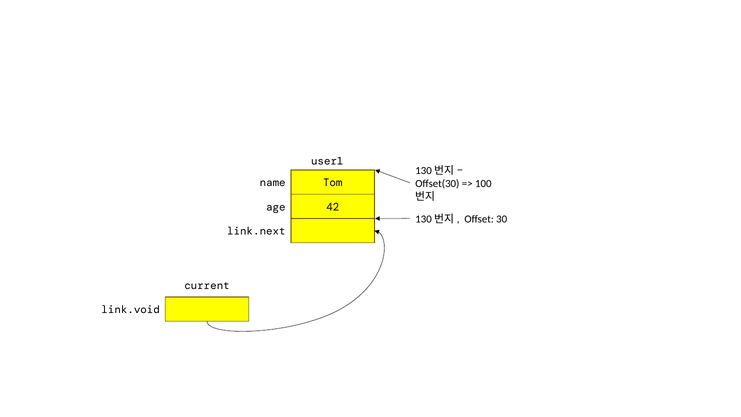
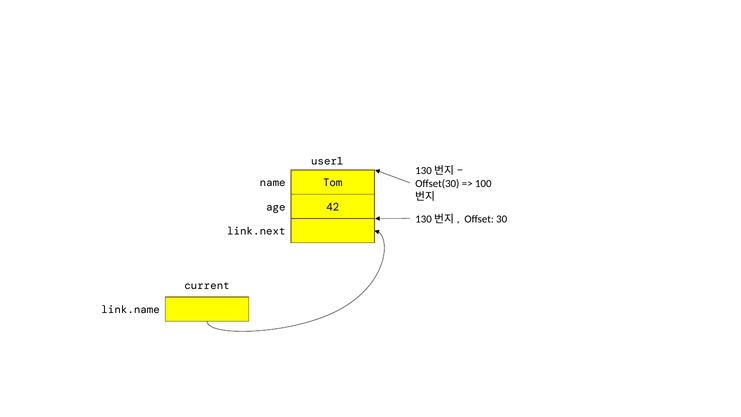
link.void: link.void -> link.name (131, 310)
